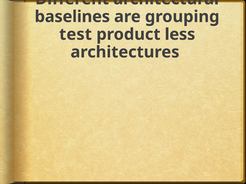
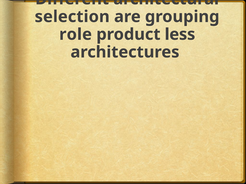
baselines: baselines -> selection (72, 17)
test: test -> role (76, 34)
